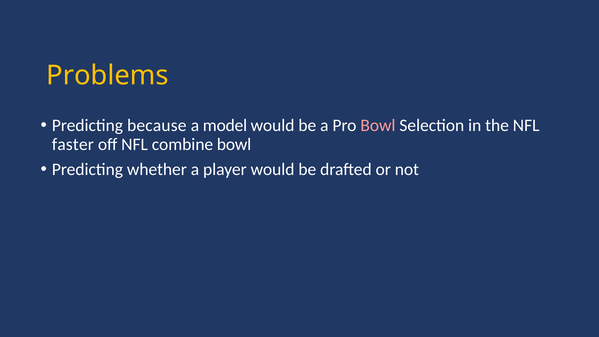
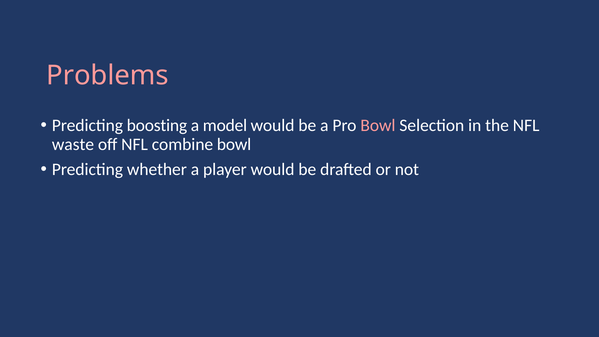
Problems colour: yellow -> pink (107, 75)
because: because -> boosting (157, 125)
faster: faster -> waste (73, 144)
